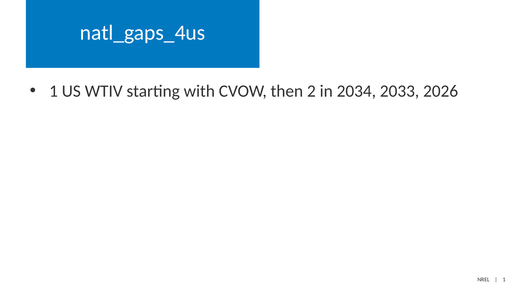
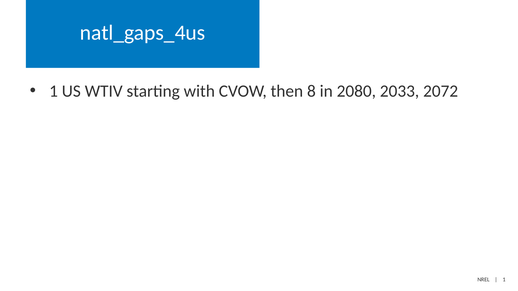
2: 2 -> 8 (311, 91)
2034: 2034 -> 2080 (356, 91)
2026: 2026 -> 2072 (441, 91)
